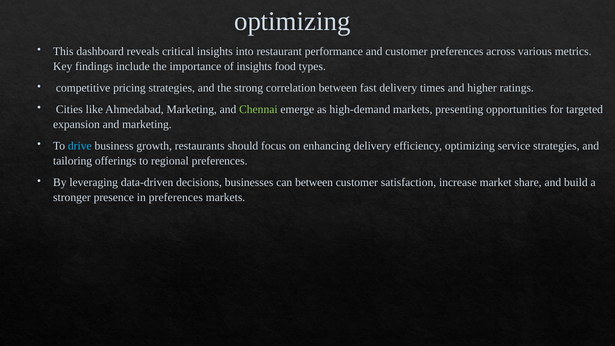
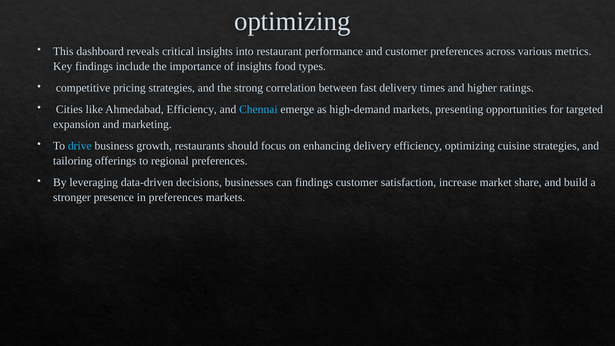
Ahmedabad Marketing: Marketing -> Efficiency (192, 109)
Chennai colour: light green -> light blue (258, 109)
service: service -> cuisine (514, 146)
can between: between -> findings (314, 182)
